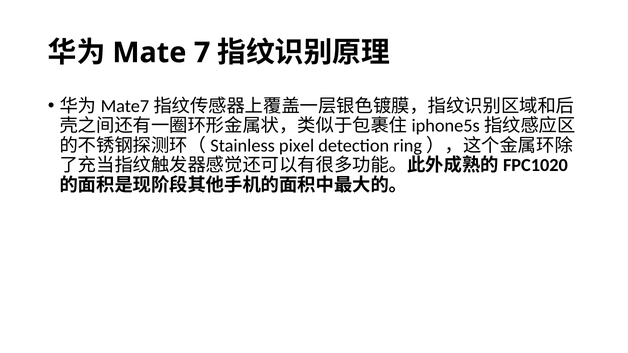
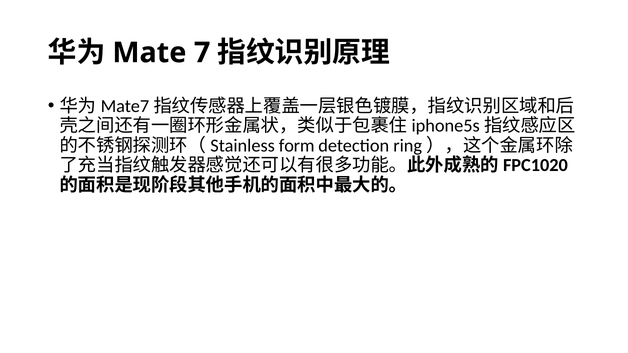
pixel: pixel -> form (297, 146)
